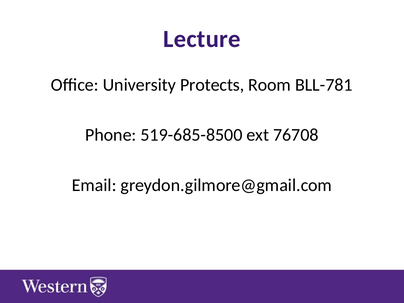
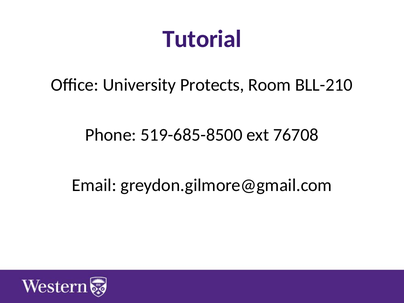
Lecture: Lecture -> Tutorial (202, 39)
BLL-781: BLL-781 -> BLL-210 (324, 85)
